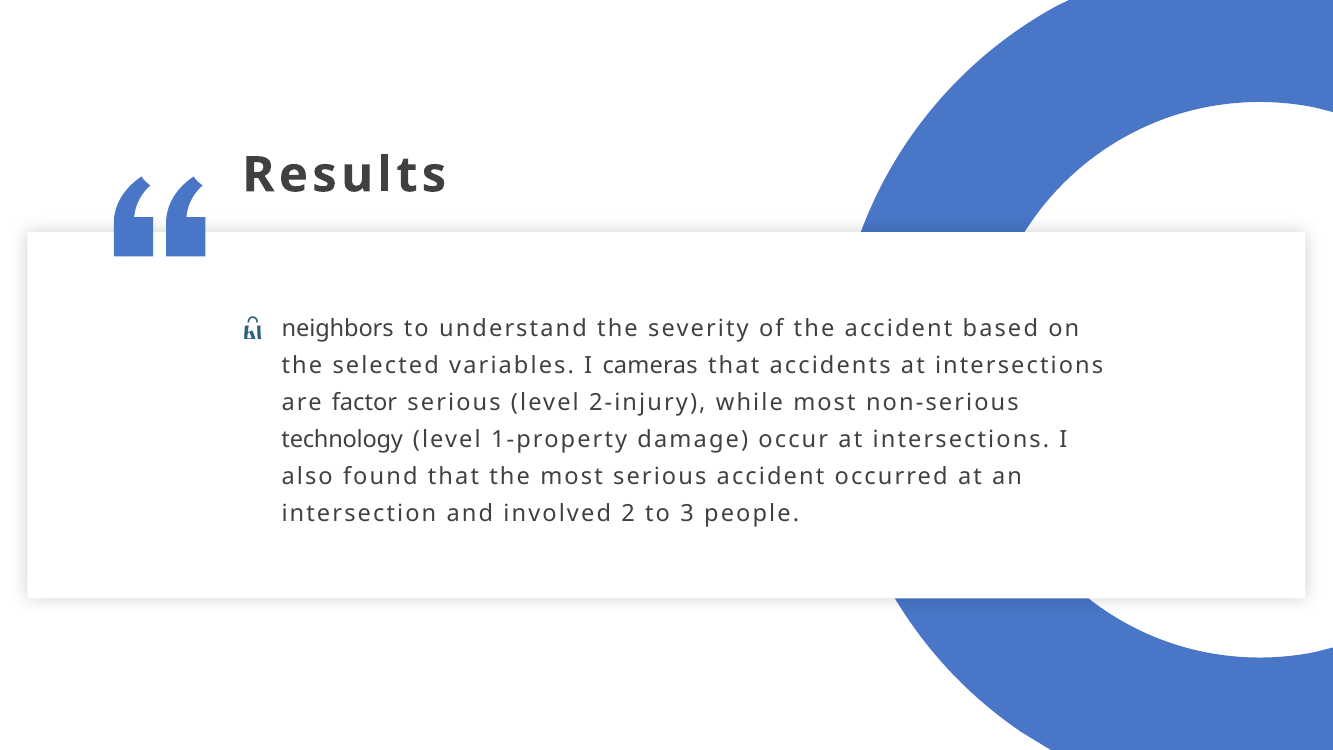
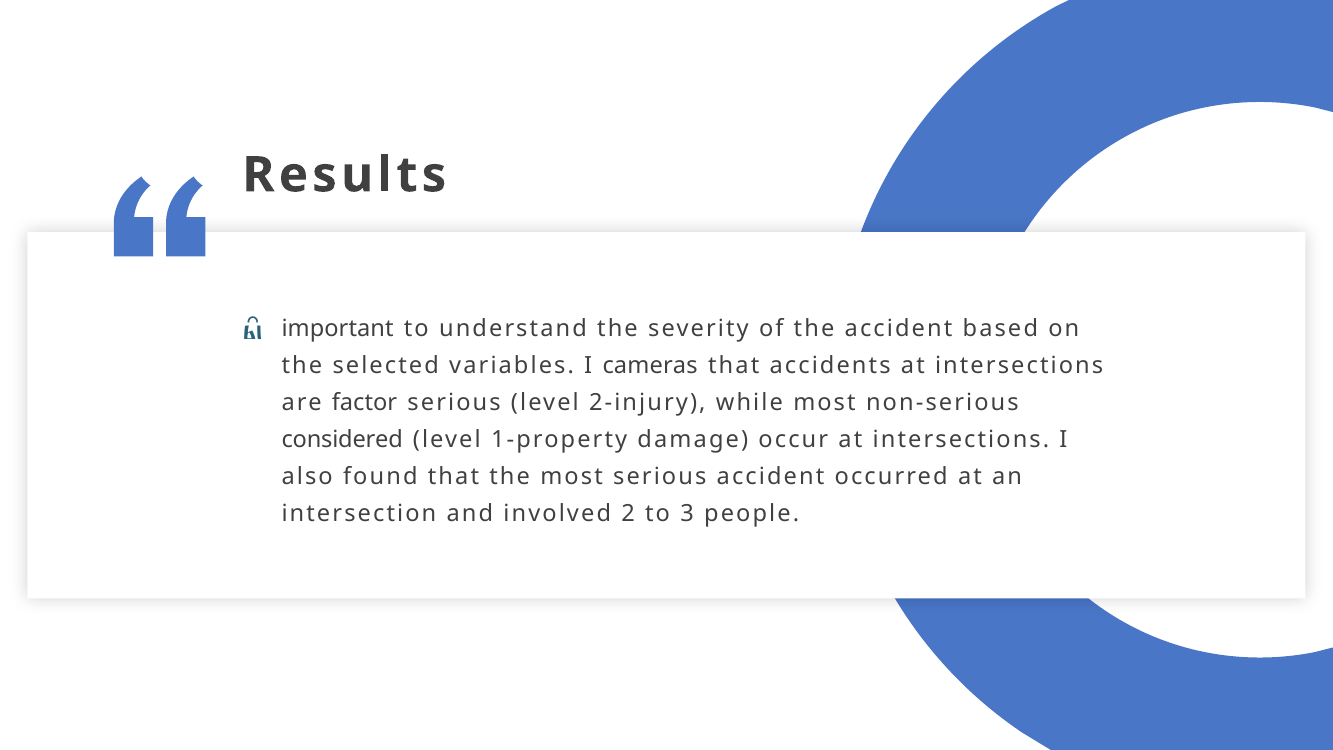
neighbors: neighbors -> important (338, 329)
technology: technology -> considered (342, 440)
